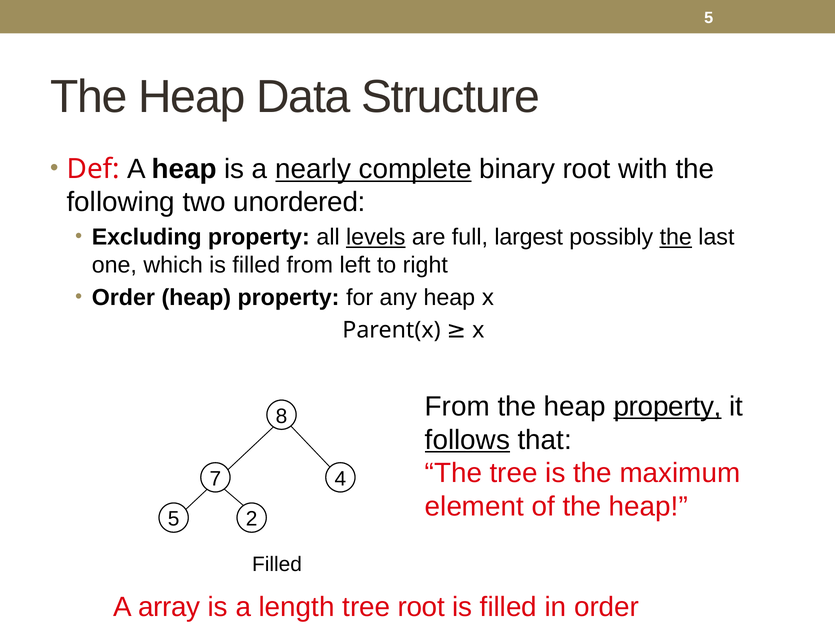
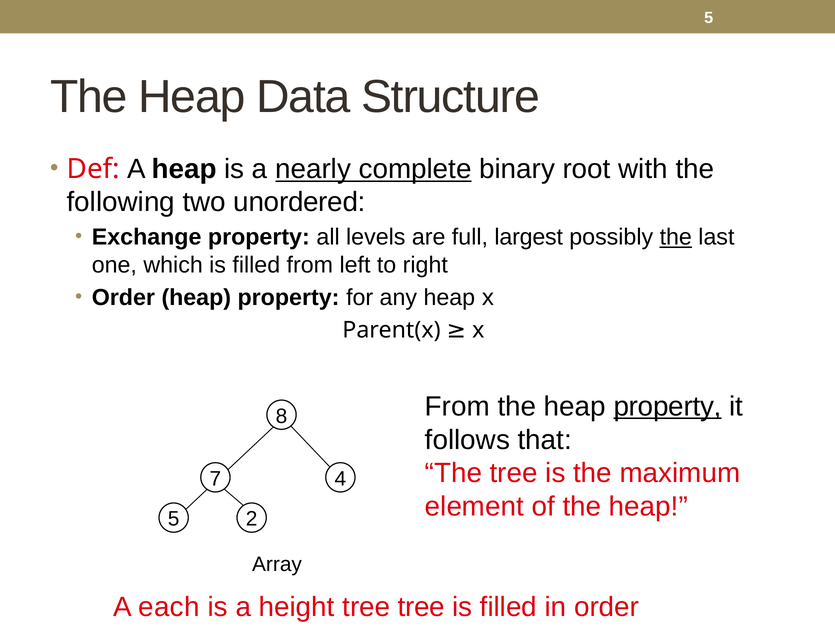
Excluding: Excluding -> Exchange (147, 237)
levels underline: present -> none (376, 237)
follows underline: present -> none (467, 440)
Filled: Filled -> Array (277, 564)
array: array -> each (169, 607)
length: length -> height (297, 607)
tree root: root -> tree (421, 607)
